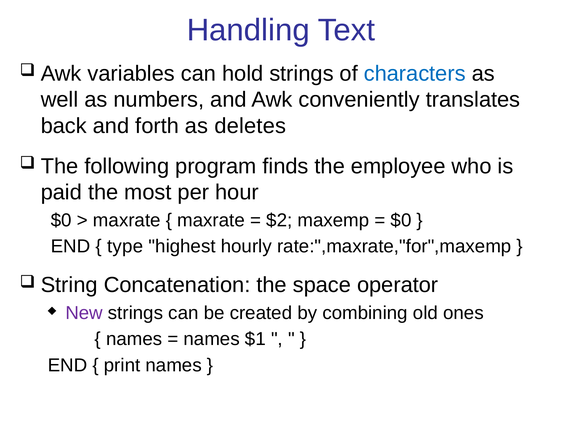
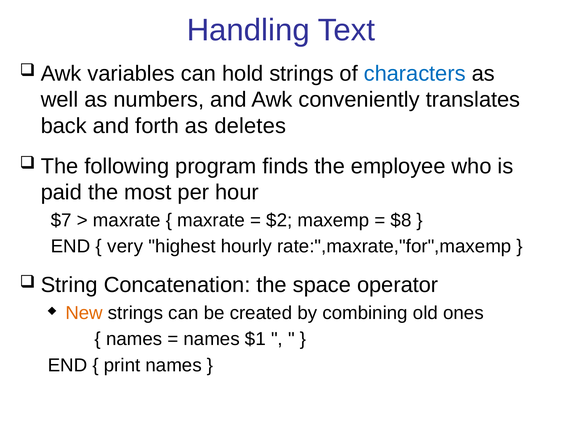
$0: $0 -> $7 (61, 221)
$0: $0 -> $8 (401, 221)
type: type -> very (125, 247)
New colour: purple -> orange (84, 313)
